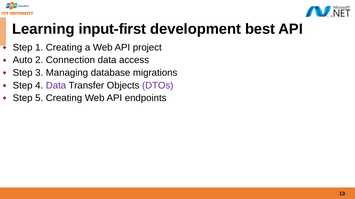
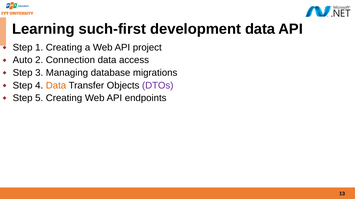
input-first: input-first -> such-first (112, 29)
development best: best -> data (260, 29)
Data colour: purple -> orange (56, 86)
